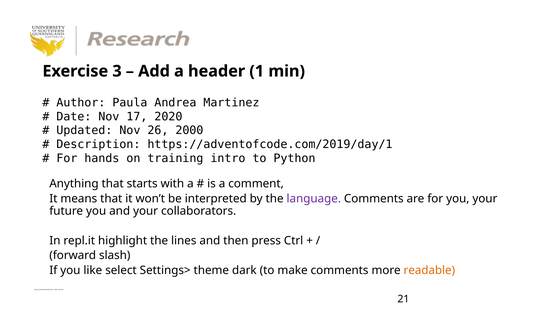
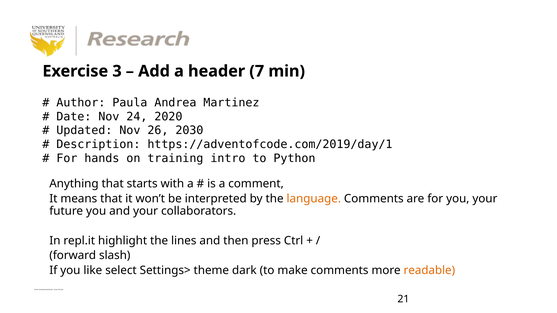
1: 1 -> 7 (257, 71)
17: 17 -> 24 (137, 117)
2000: 2000 -> 2030 (189, 131)
language colour: purple -> orange (314, 199)
